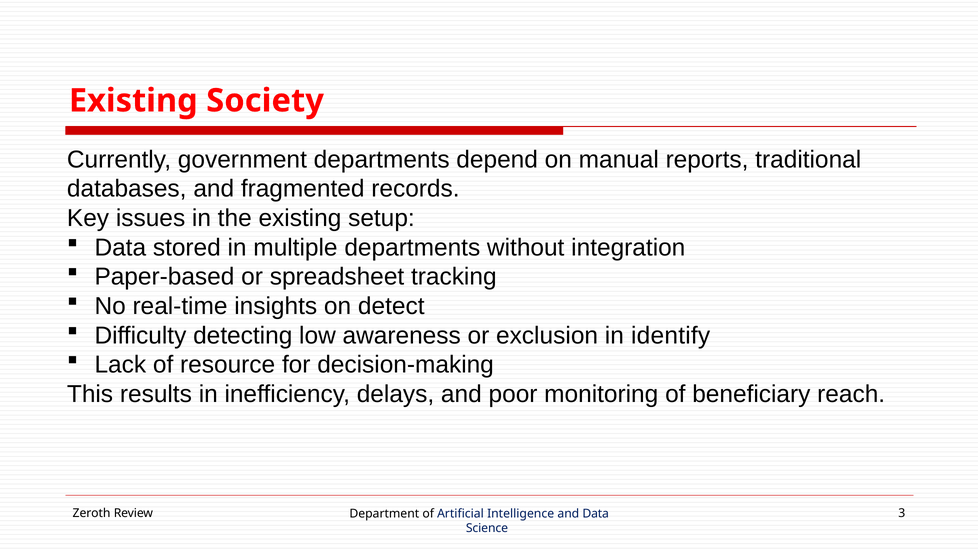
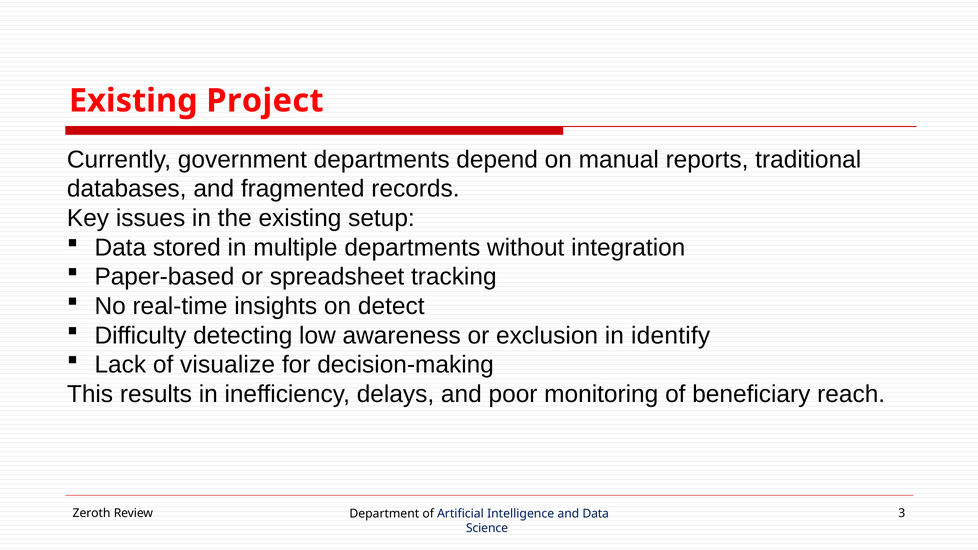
Society: Society -> Project (265, 101)
resource: resource -> visualize (228, 365)
